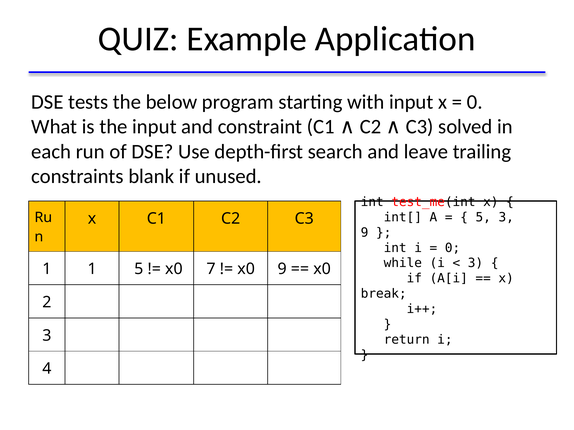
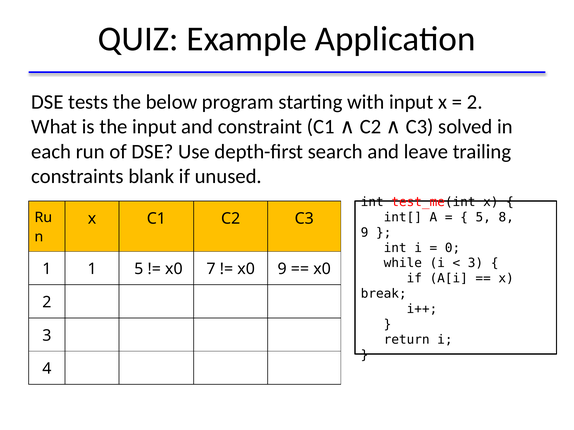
0: 0 -> 2 (475, 102)
5 3: 3 -> 8 (506, 218)
